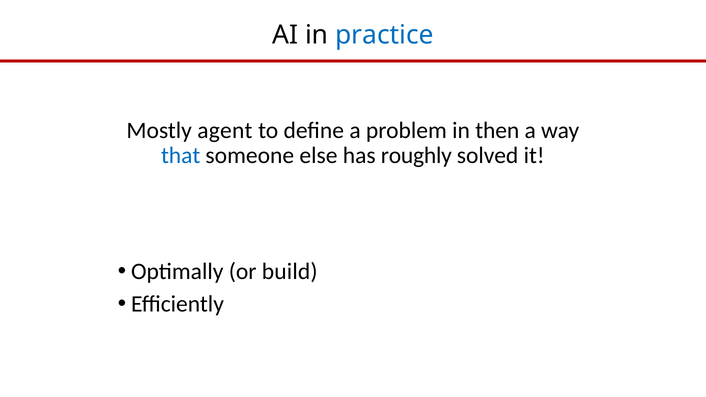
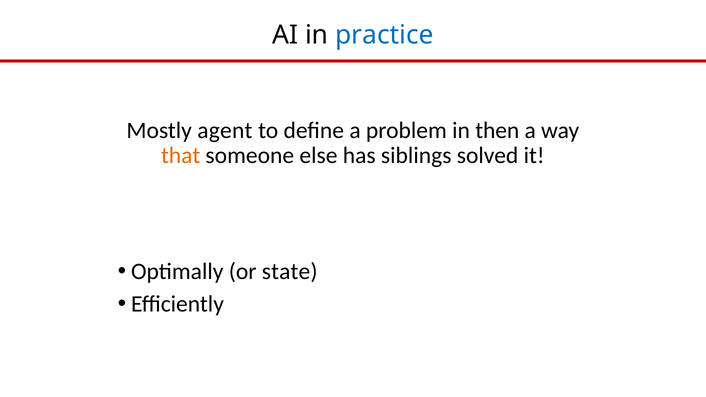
that colour: blue -> orange (181, 156)
roughly: roughly -> siblings (416, 156)
build: build -> state (290, 271)
